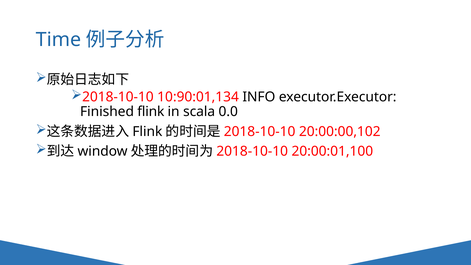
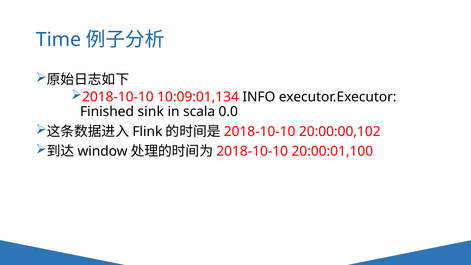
10:90:01,134: 10:90:01,134 -> 10:09:01,134 (198, 97)
Finished flink: flink -> sink (151, 112)
